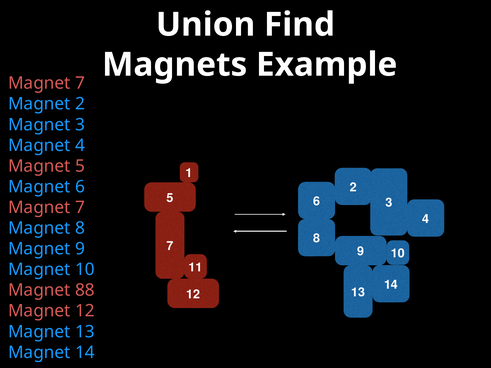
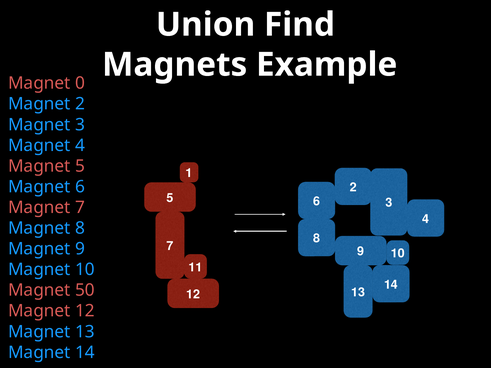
7: 7 -> 0 (80, 83)
88: 88 -> 50 (85, 290)
